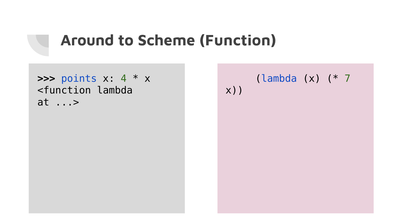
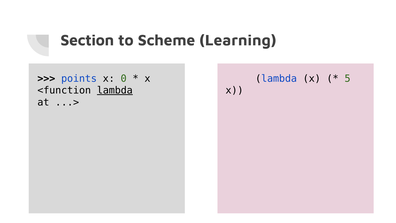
Around: Around -> Section (87, 40)
Function: Function -> Learning (238, 40)
4: 4 -> 0 (124, 78)
7: 7 -> 5 (348, 78)
lambda underline: none -> present (115, 90)
